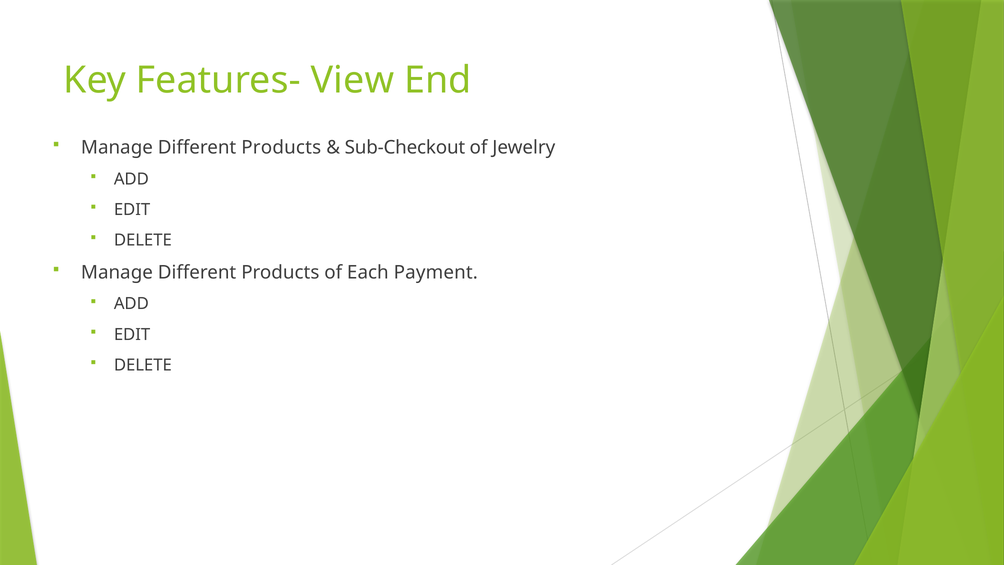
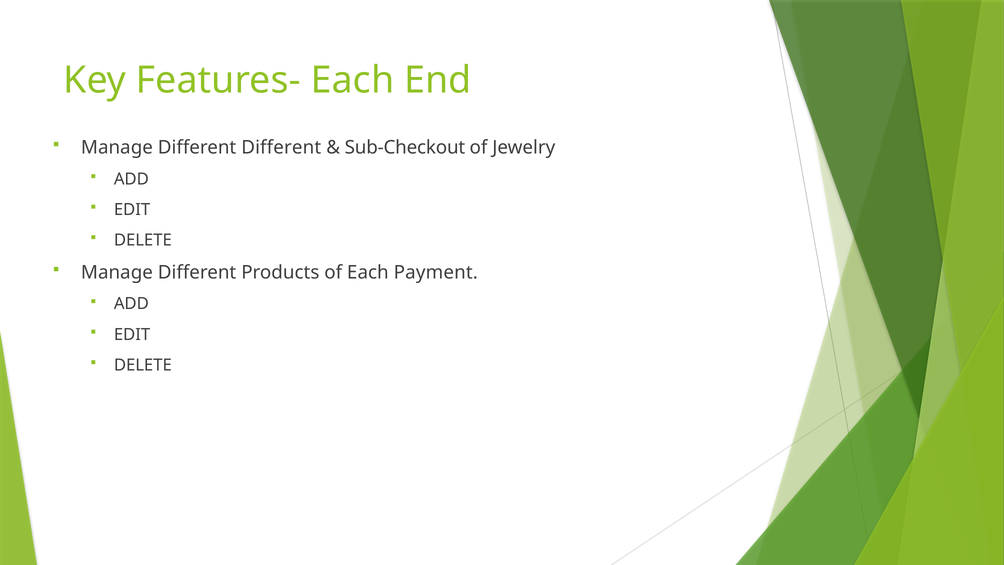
Features- View: View -> Each (353, 80)
Products: Products -> Different (281, 148)
